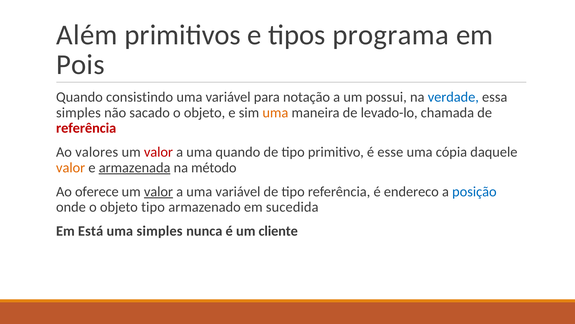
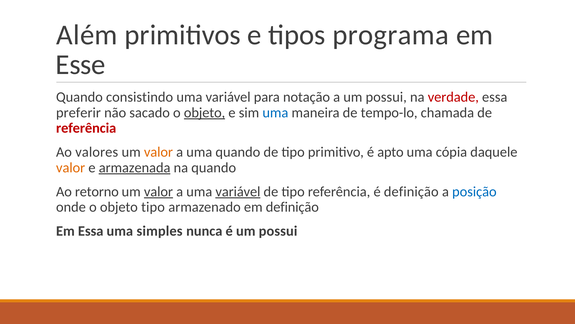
Pois: Pois -> Esse (81, 64)
verdade colour: blue -> red (453, 97)
simples: simples -> preferir (78, 112)
objeto underline: none -> present (205, 112)
uma colour: orange -> blue (275, 112)
levado-lo: levado-lo -> tempo-lo (389, 112)
valor colour: red -> orange (158, 152)
esse: esse -> apto (390, 152)
na método: método -> quando (214, 167)
oferece: oferece -> retorno (97, 191)
variável underline: none -> present (238, 191)
é endereco: endereco -> definição (411, 191)
em sucedida: sucedida -> definição (292, 207)
Em Está: Está -> Essa (91, 231)
é um cliente: cliente -> possui (278, 231)
